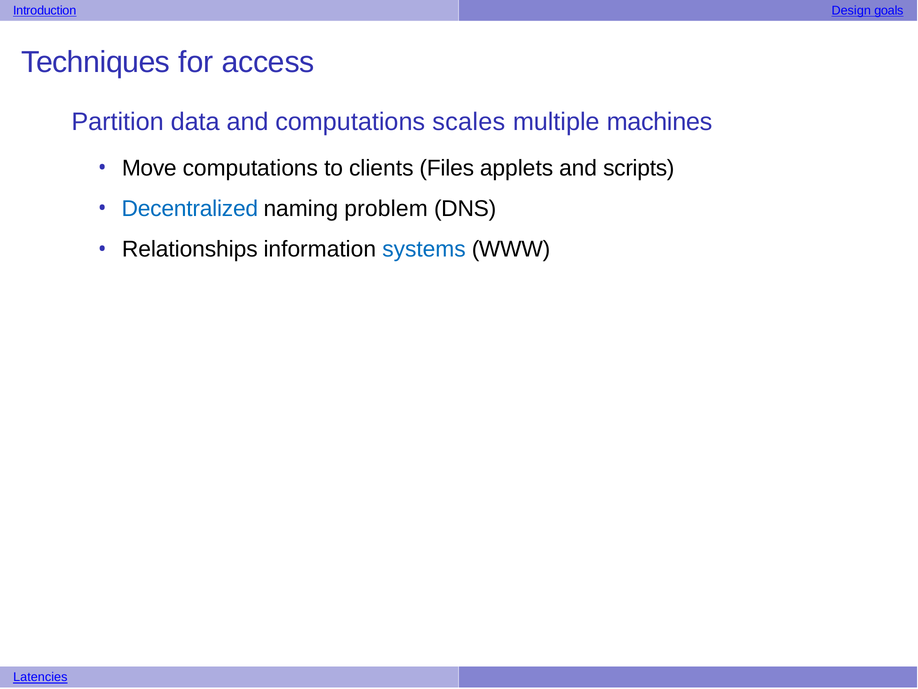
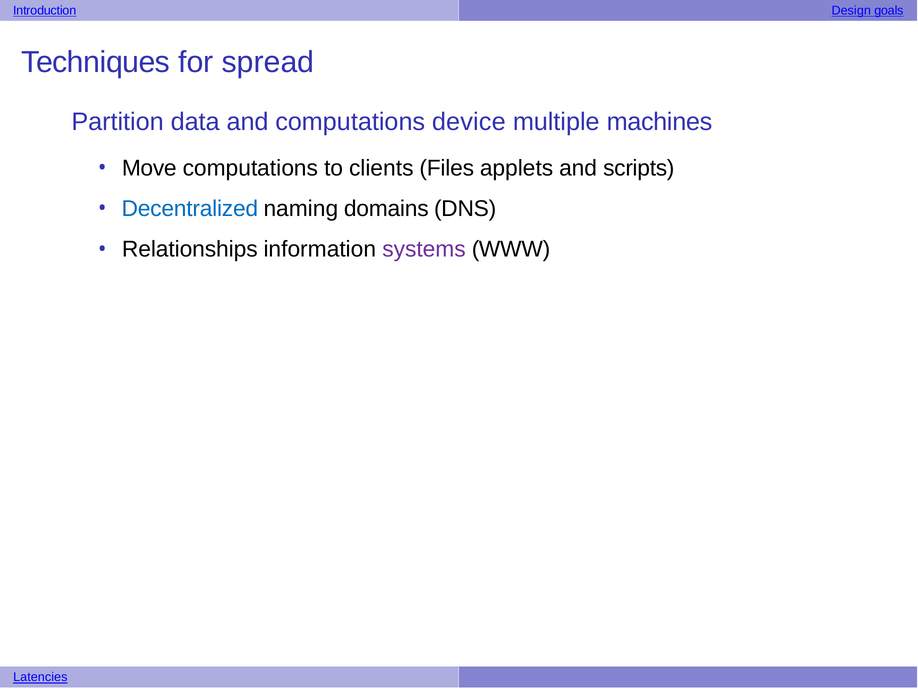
access: access -> spread (268, 62)
scales: scales -> device (469, 122)
problem: problem -> domains (386, 209)
systems colour: blue -> purple (424, 249)
